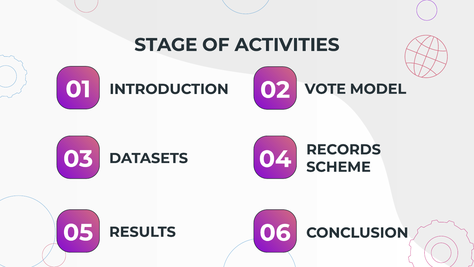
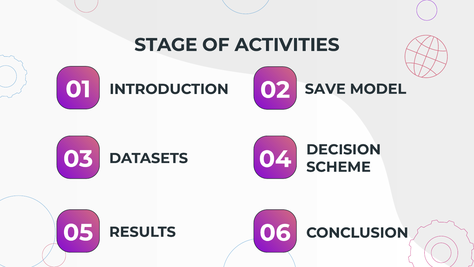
VOTE: VOTE -> SAVE (325, 89)
RECORDS: RECORDS -> DECISION (344, 149)
